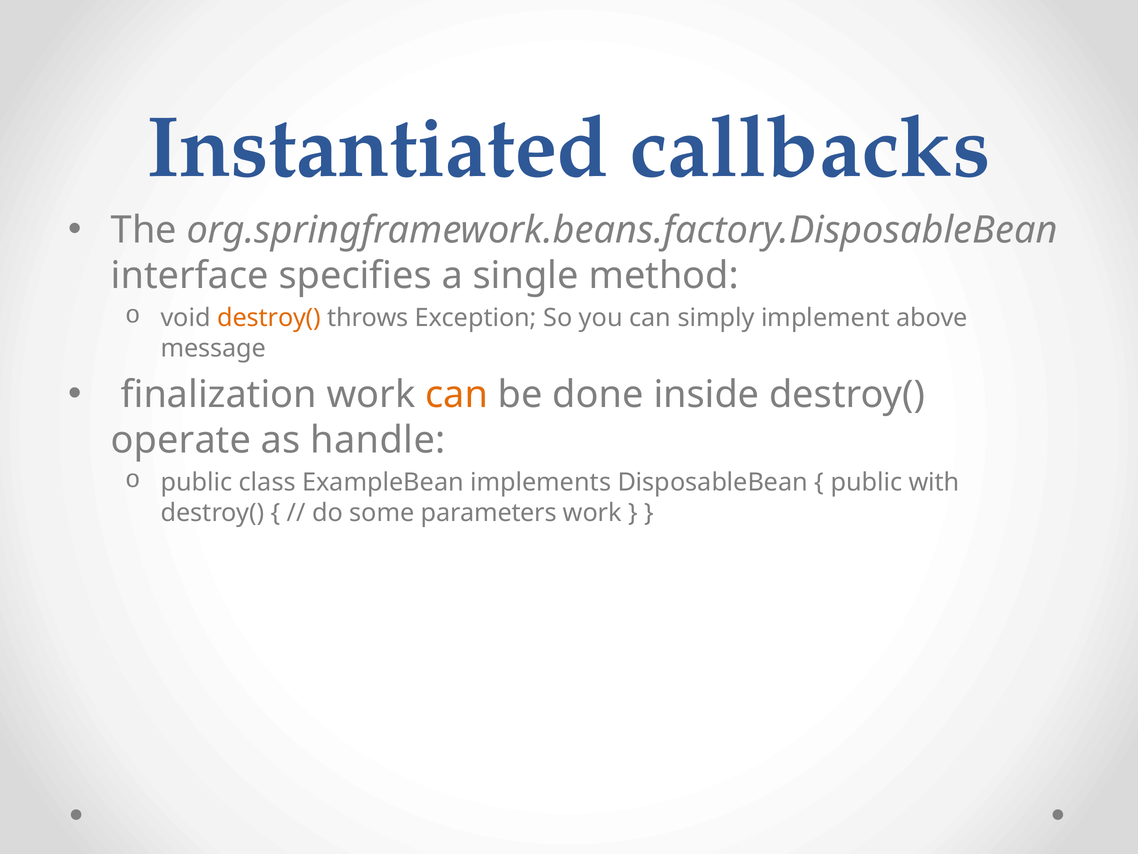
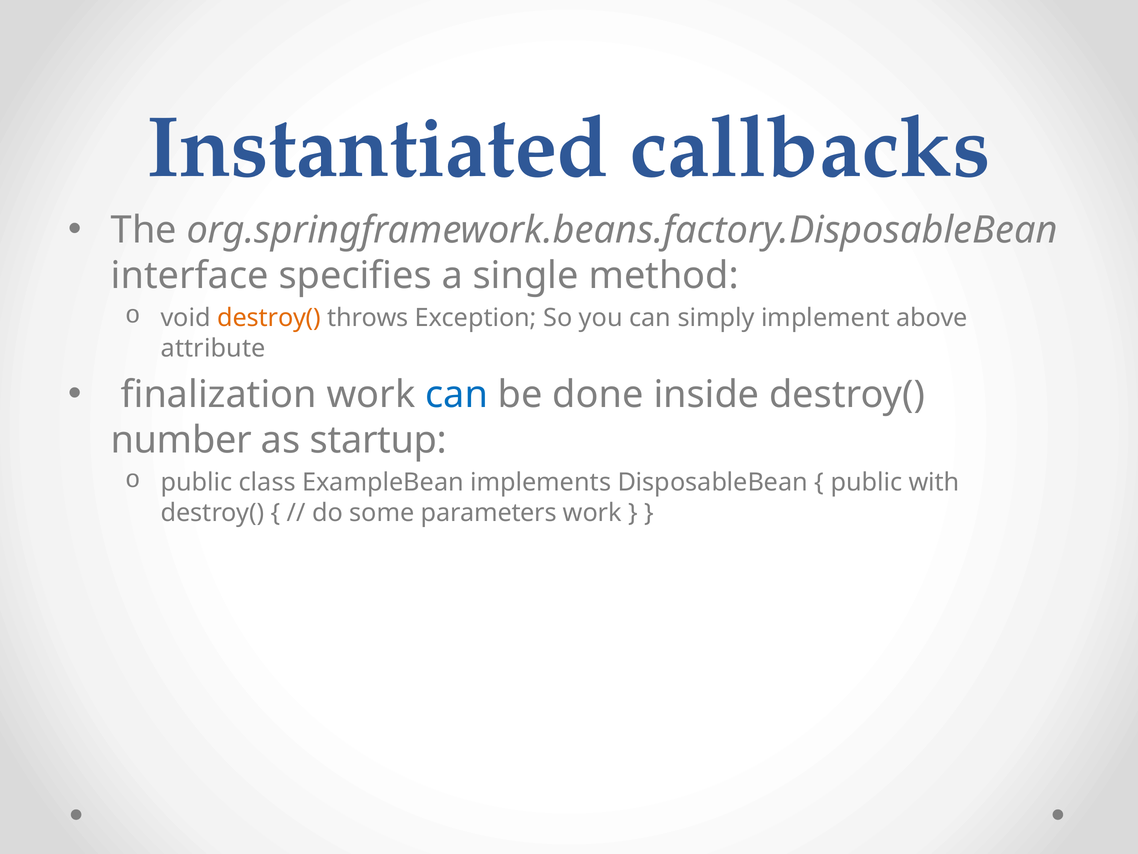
message: message -> attribute (213, 348)
can colour: orange -> blue (457, 395)
operate: operate -> number (181, 440)
handle: handle -> startup (378, 440)
